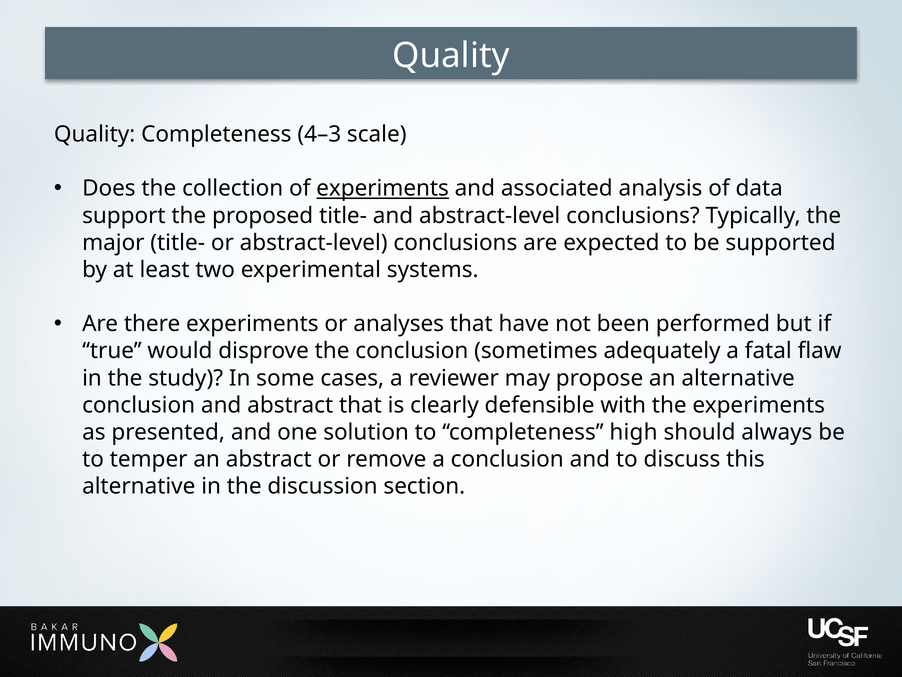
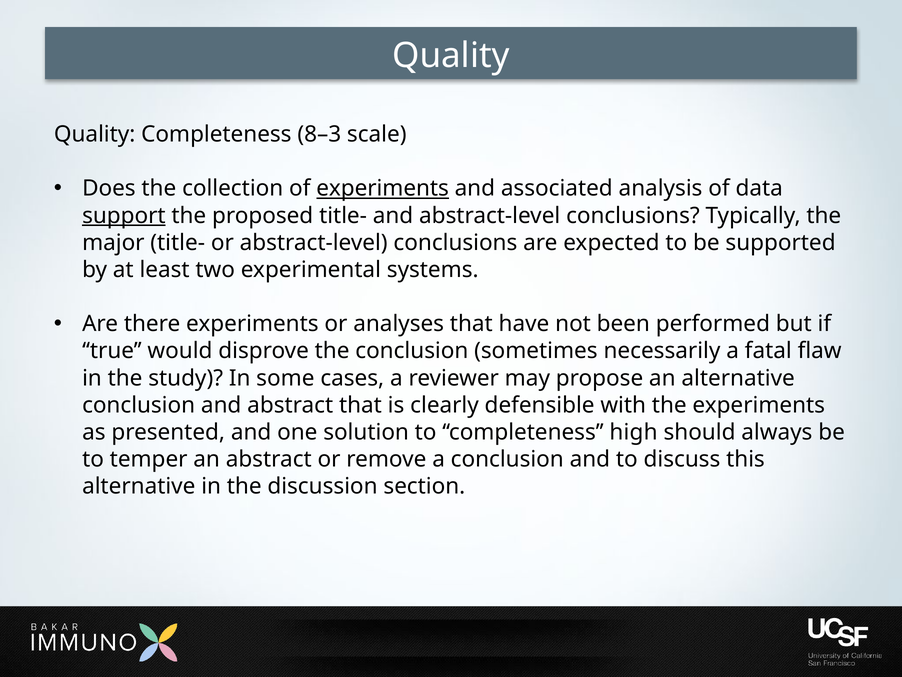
4–3: 4–3 -> 8–3 (319, 134)
support underline: none -> present (124, 215)
adequately: adequately -> necessarily (662, 351)
